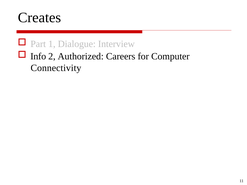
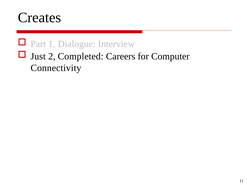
Info: Info -> Just (38, 56)
Authorized: Authorized -> Completed (81, 56)
